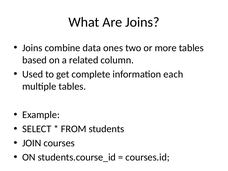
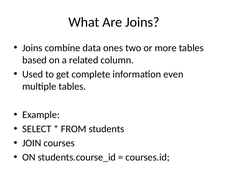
each: each -> even (173, 74)
